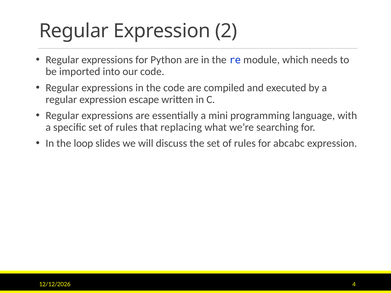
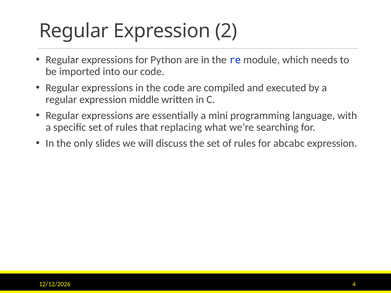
escape: escape -> middle (144, 100)
loop: loop -> only (83, 143)
